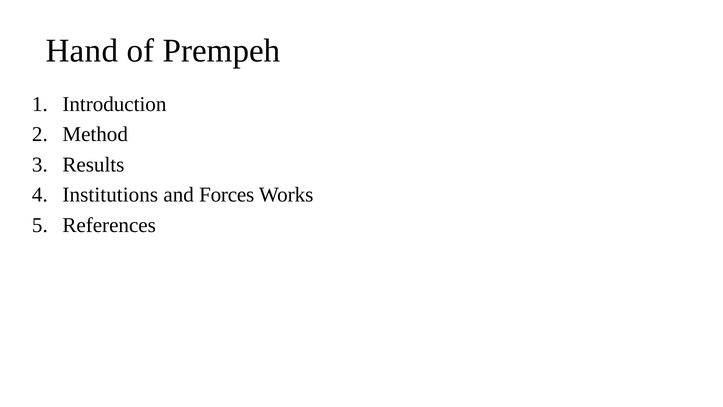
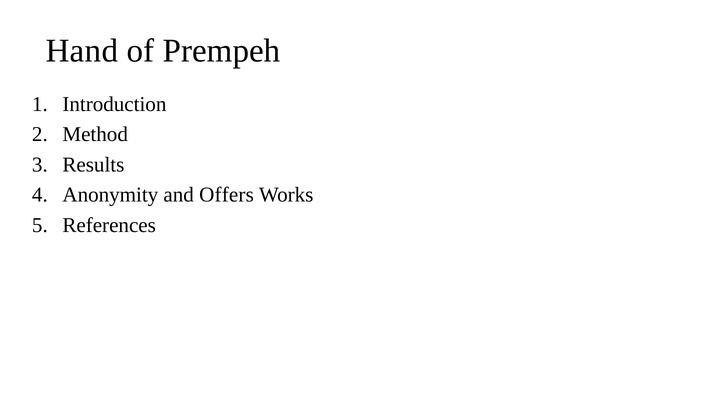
Institutions: Institutions -> Anonymity (110, 195)
Forces: Forces -> Offers (227, 195)
